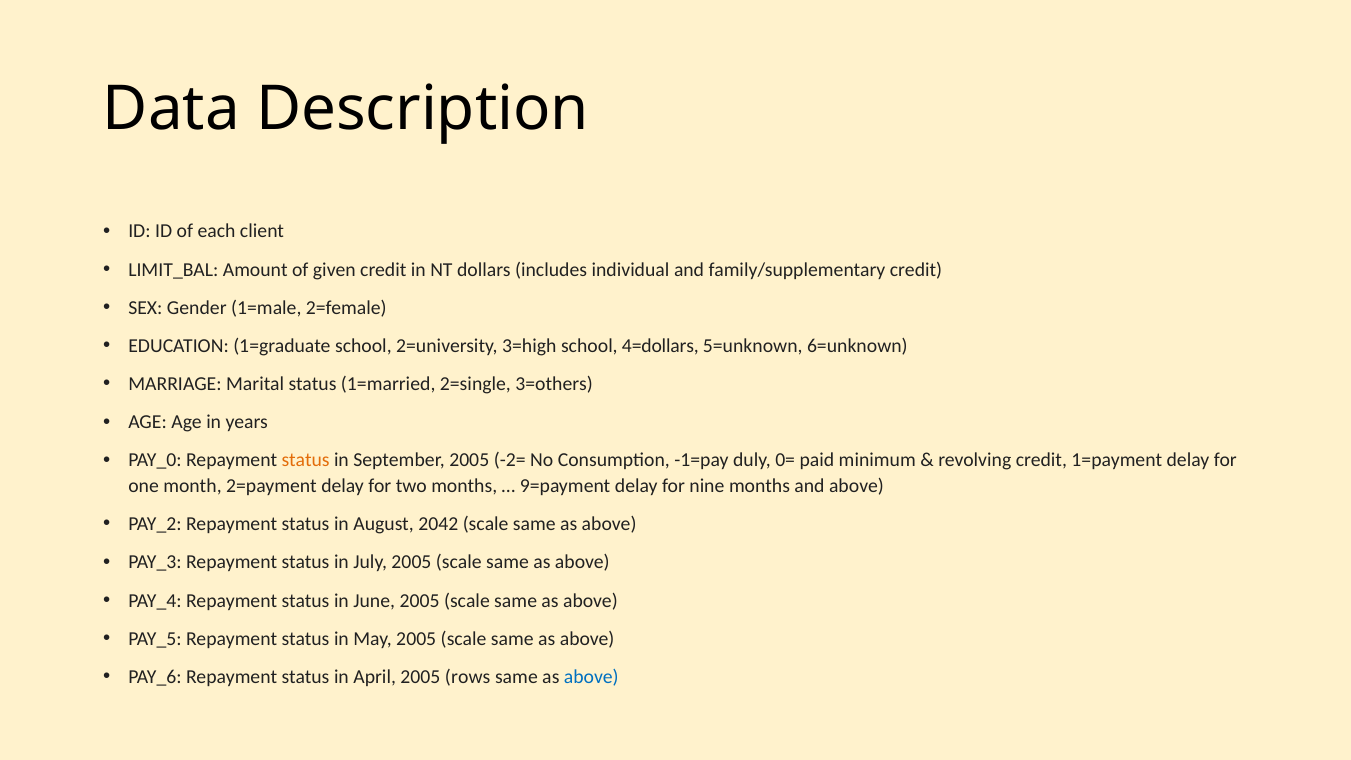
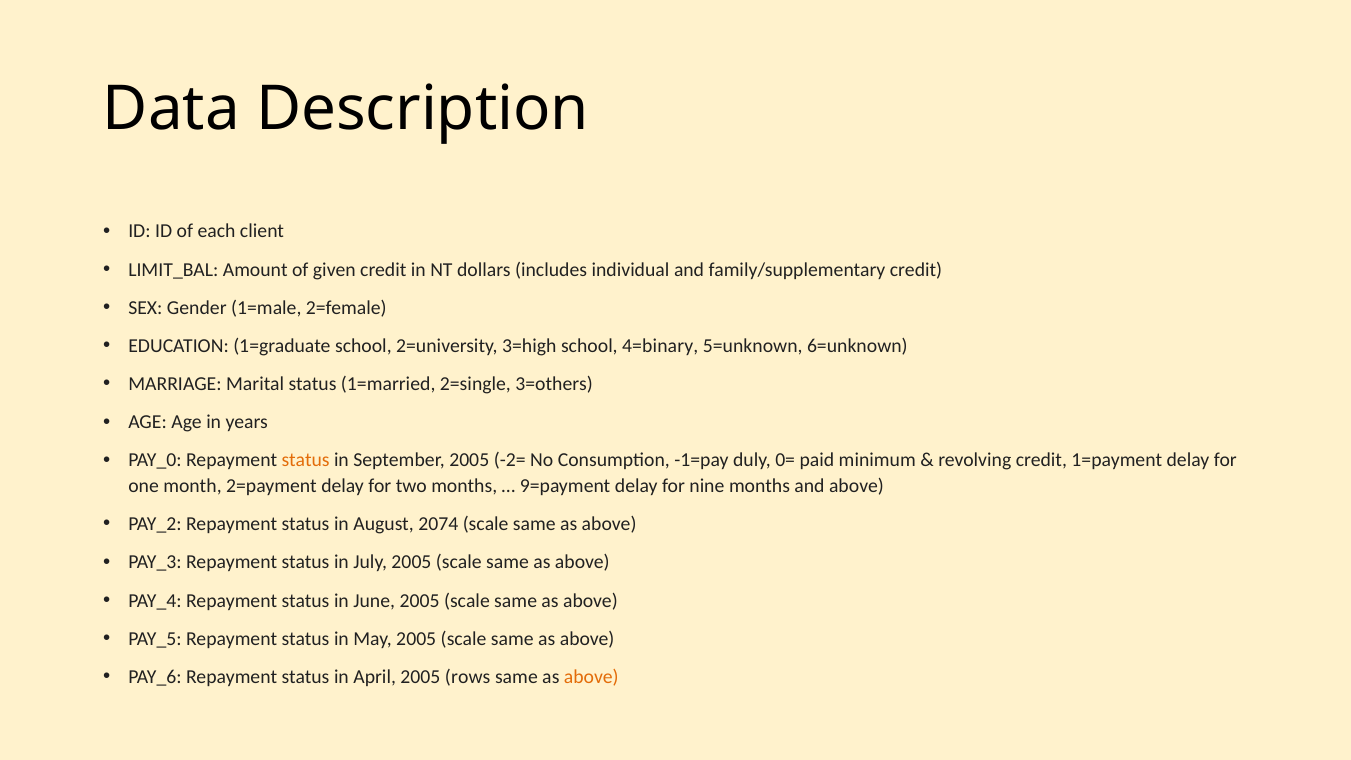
4=dollars: 4=dollars -> 4=binary (660, 346)
2042: 2042 -> 2074 (438, 524)
above colour: blue -> orange (591, 677)
